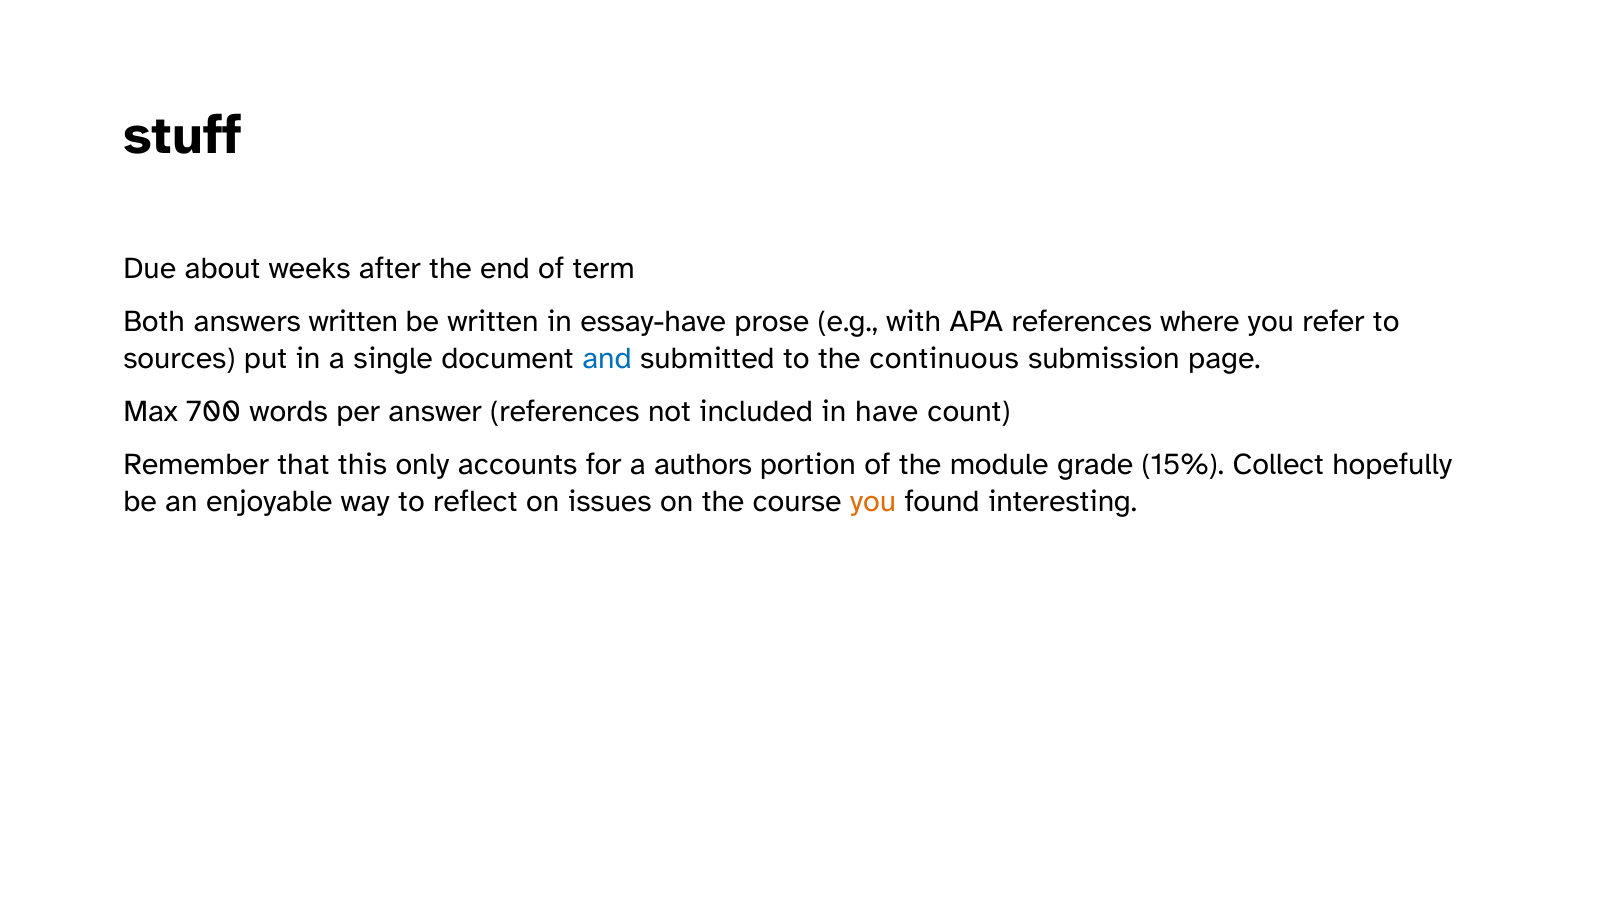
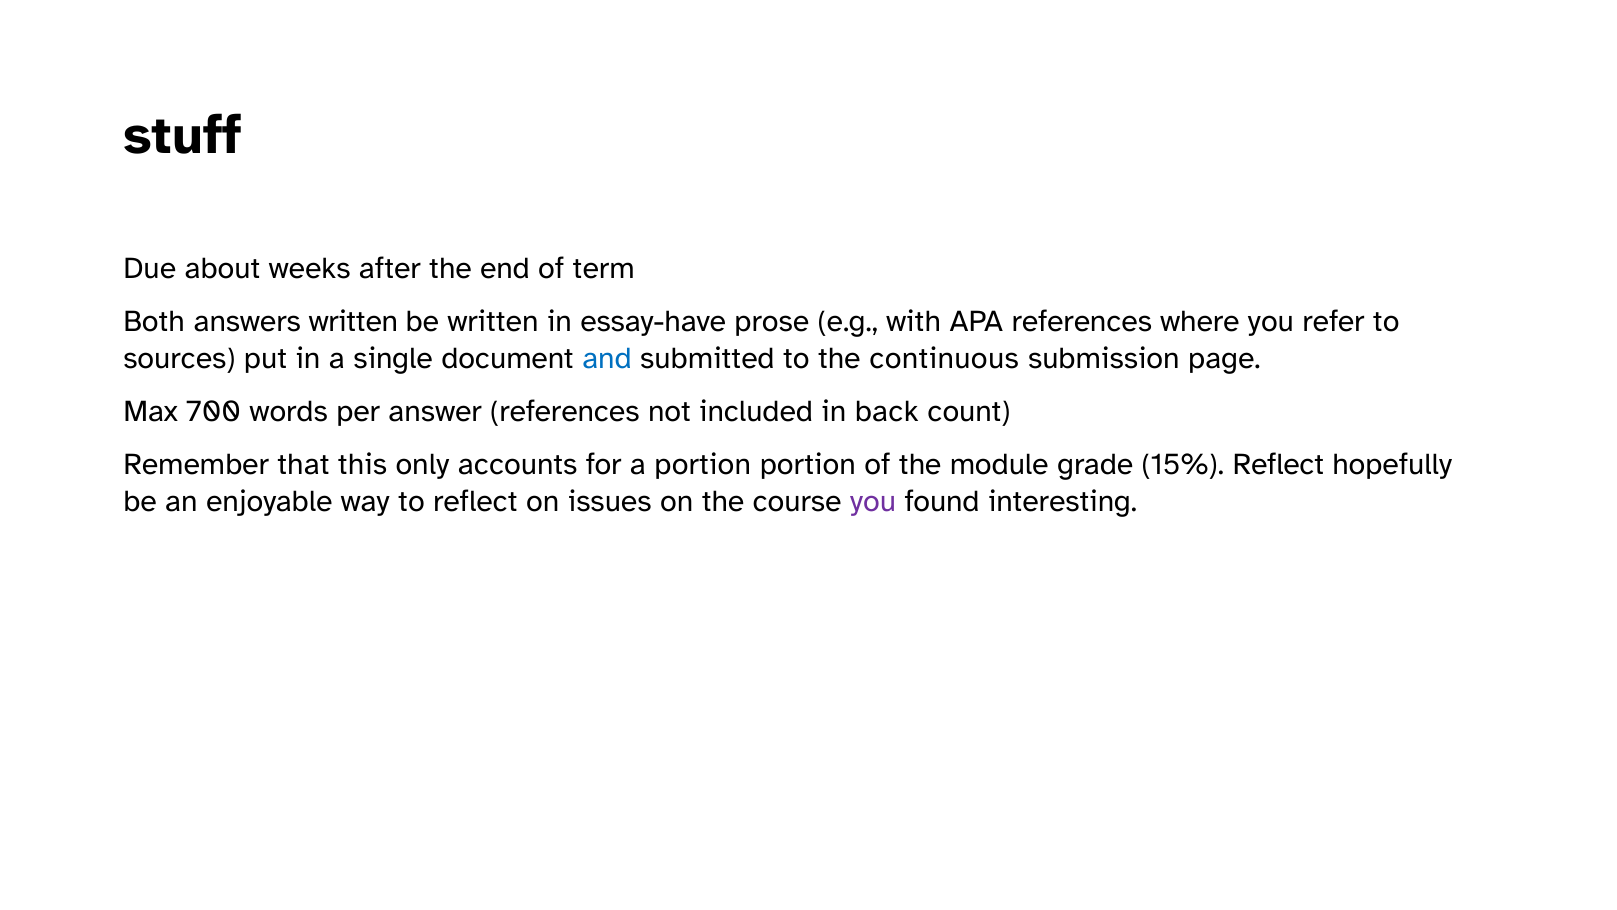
have: have -> back (887, 411)
a authors: authors -> portion (703, 465)
15% Collect: Collect -> Reflect (1278, 465)
you colour: orange -> purple (873, 501)
